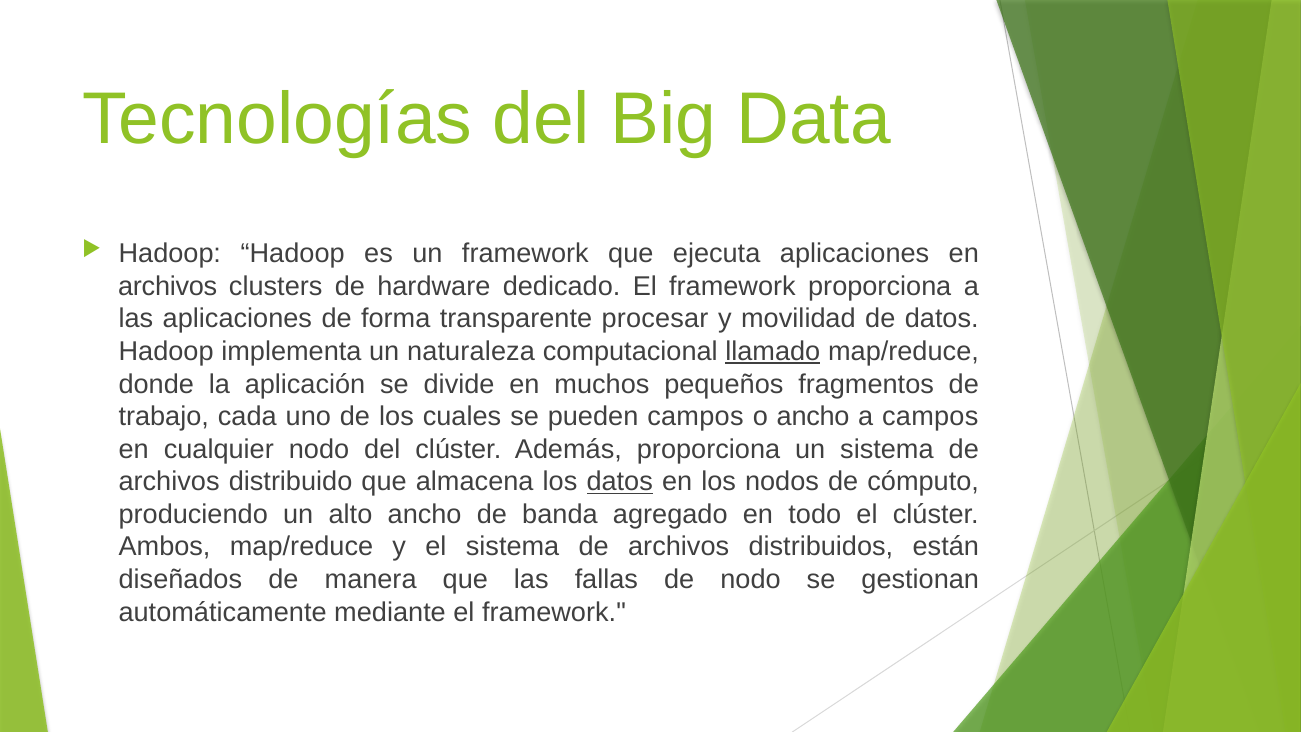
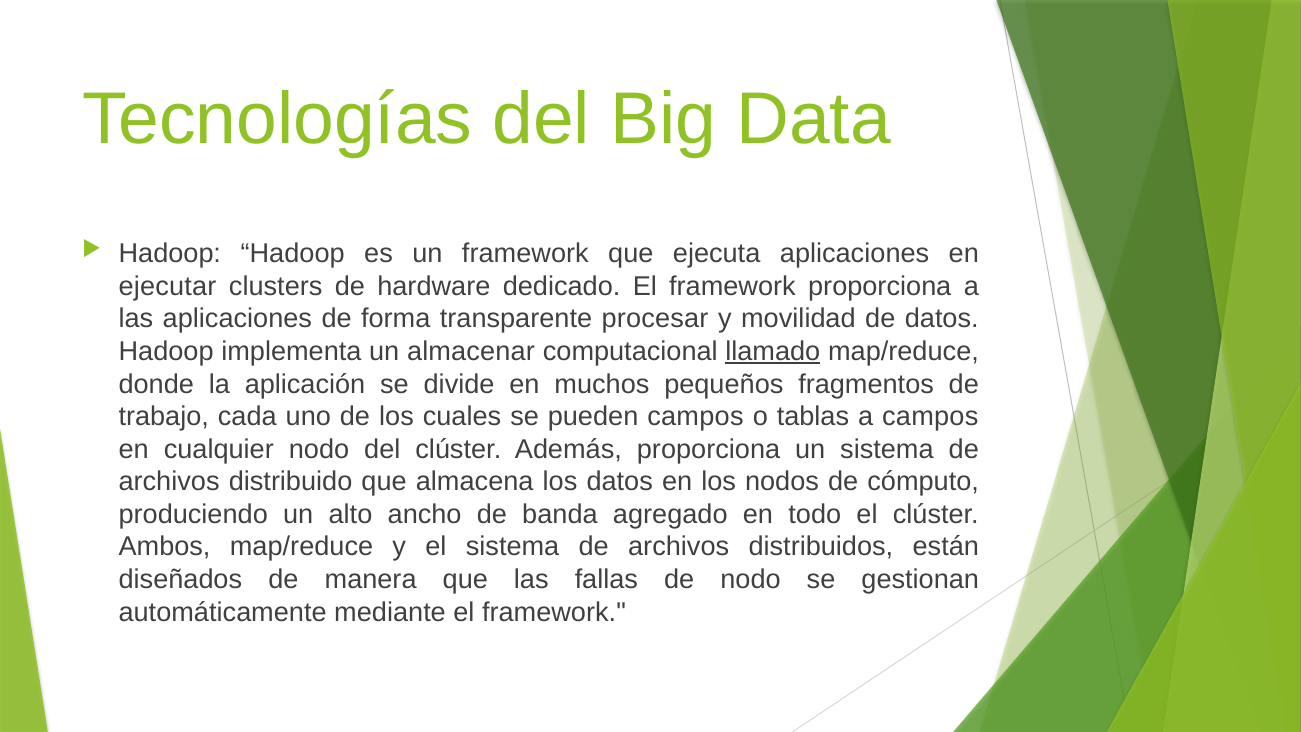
archivos: archivos -> ejecutar (167, 286)
naturaleza: naturaleza -> almacenar (471, 351)
o ancho: ancho -> tablas (813, 417)
datos underline: present -> none (620, 482)
